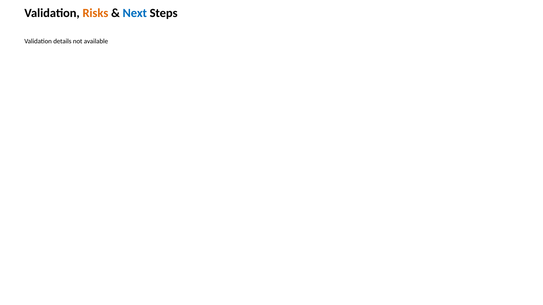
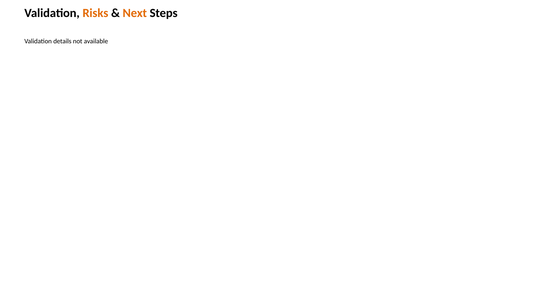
Next colour: blue -> orange (135, 13)
